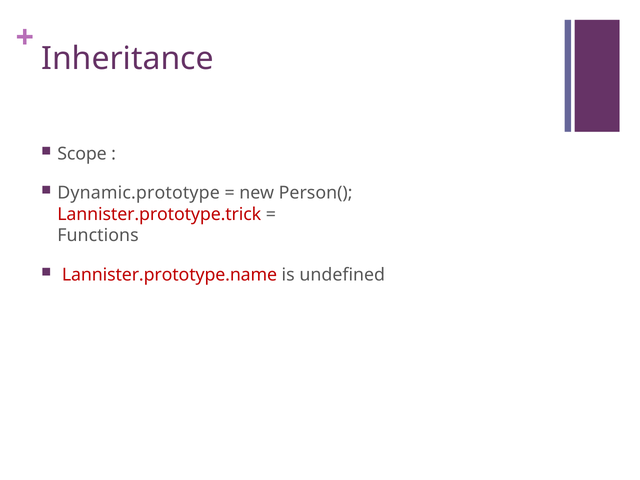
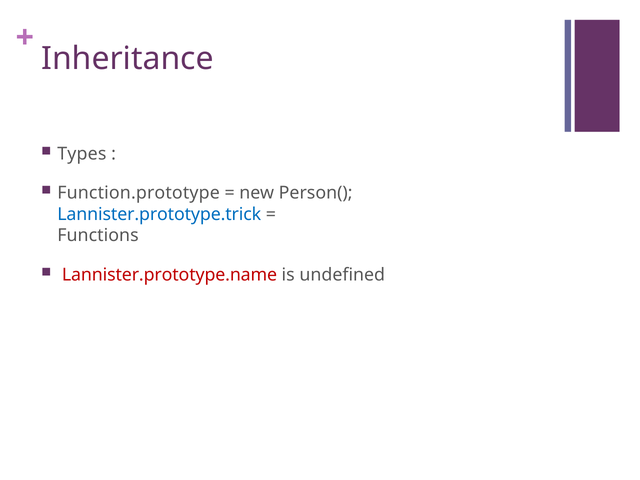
Scope: Scope -> Types (82, 154)
Dynamic.prototype: Dynamic.prototype -> Function.prototype (139, 193)
Lannister.prototype.trick colour: red -> blue (159, 214)
